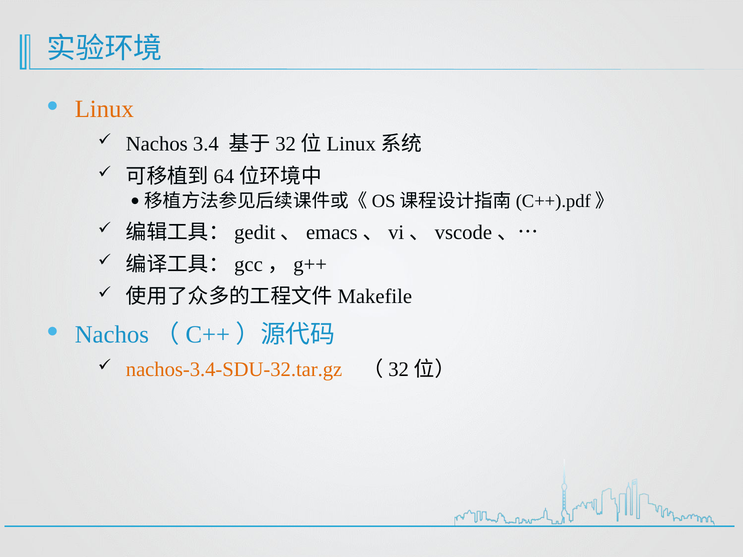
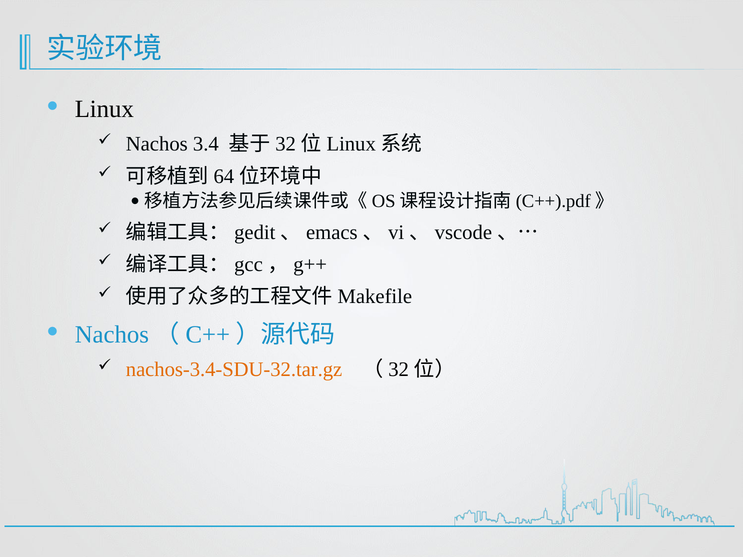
Linux colour: orange -> black (104, 109)
